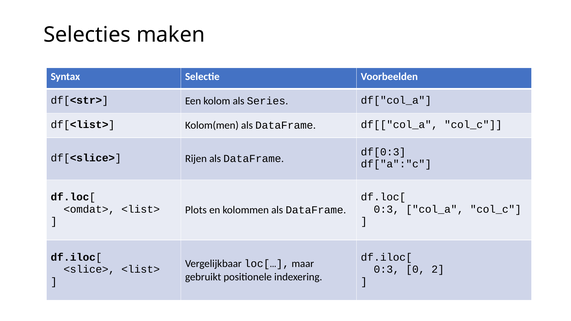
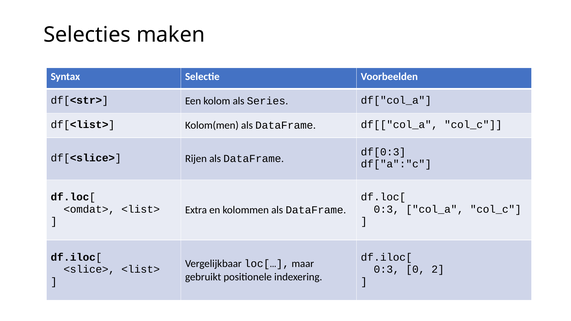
Plots: Plots -> Extra (196, 210)
